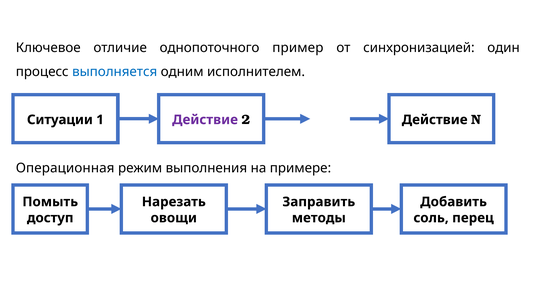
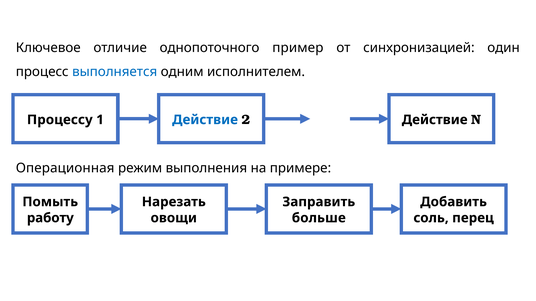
Ситуации: Ситуации -> Процессу (60, 120)
Действие colour: purple -> blue (205, 120)
доступ: доступ -> работу (50, 218)
методы: методы -> больше (319, 218)
